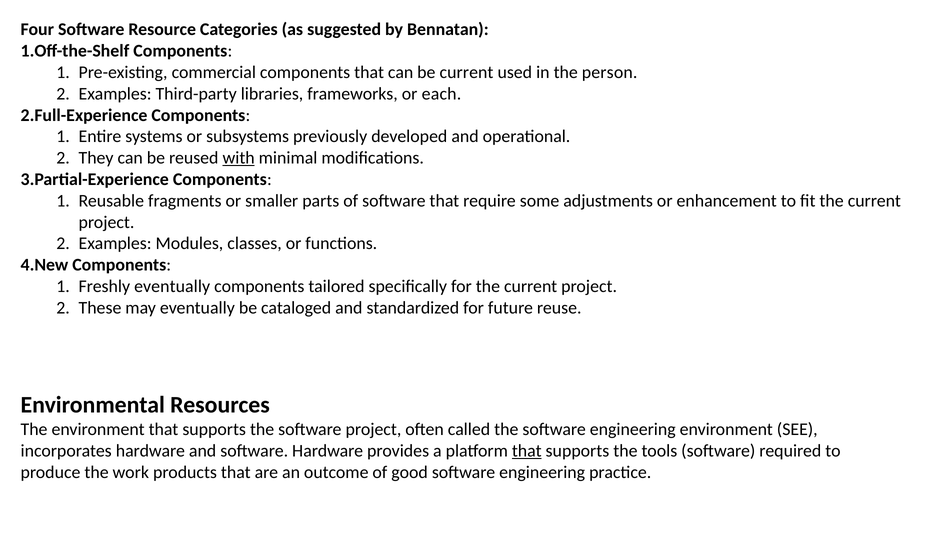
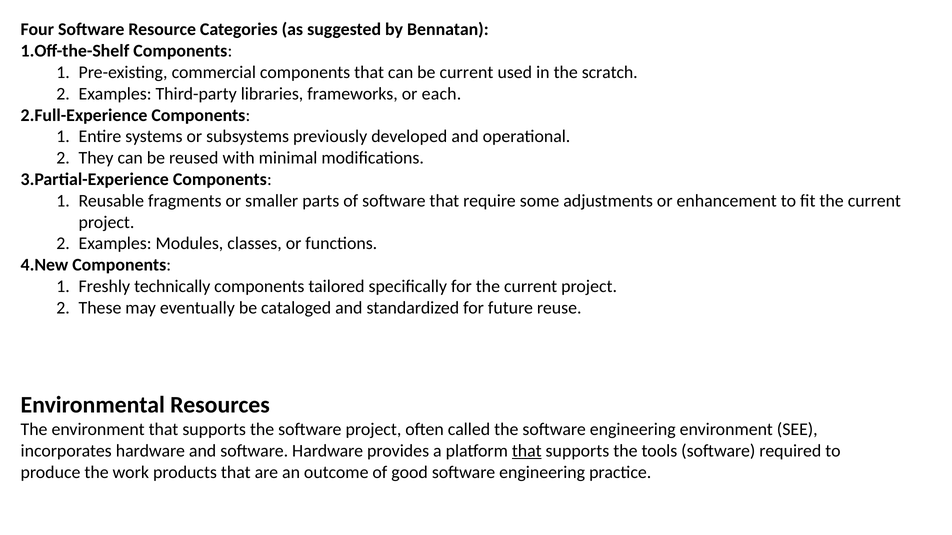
person: person -> scratch (610, 72)
with underline: present -> none (239, 158)
Freshly eventually: eventually -> technically (172, 287)
